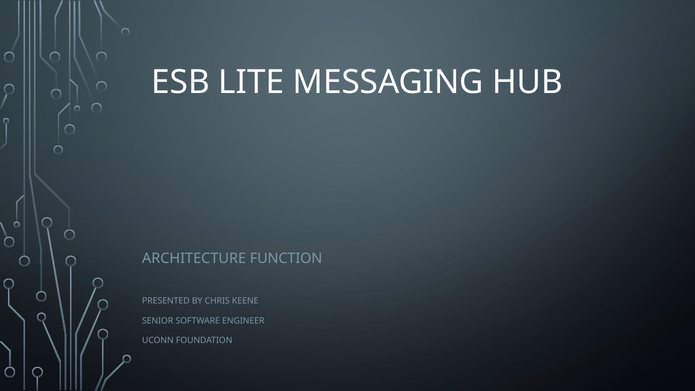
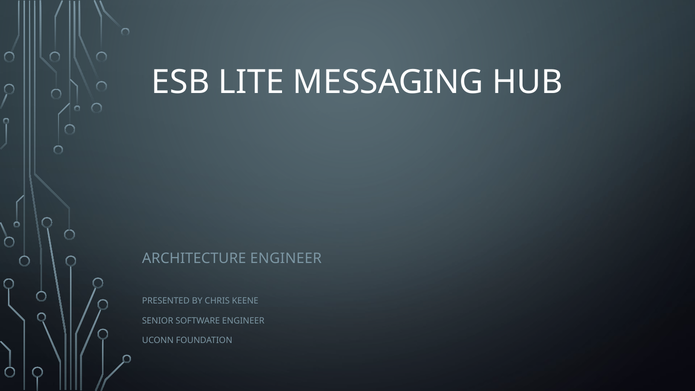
ARCHITECTURE FUNCTION: FUNCTION -> ENGINEER (286, 258)
